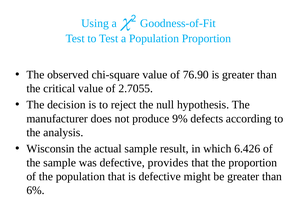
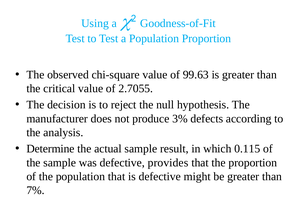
76.90: 76.90 -> 99.63 (196, 75)
9%: 9% -> 3% (180, 119)
Wisconsin: Wisconsin -> Determine (50, 149)
6.426: 6.426 -> 0.115 (247, 149)
6%: 6% -> 7% (36, 190)
